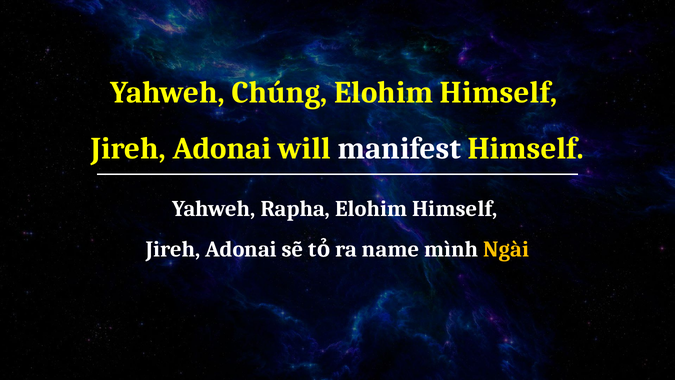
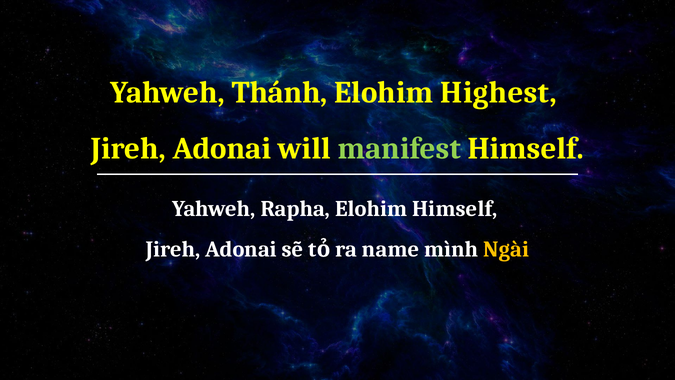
Chúng: Chúng -> Thánh (280, 93)
Himself: Himself -> Highest (499, 93)
manifest colour: white -> light green (399, 148)
